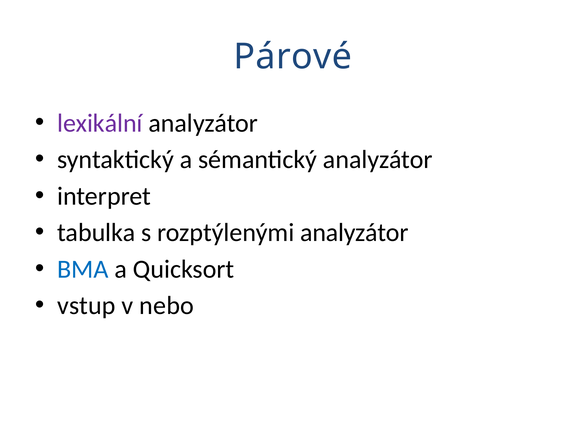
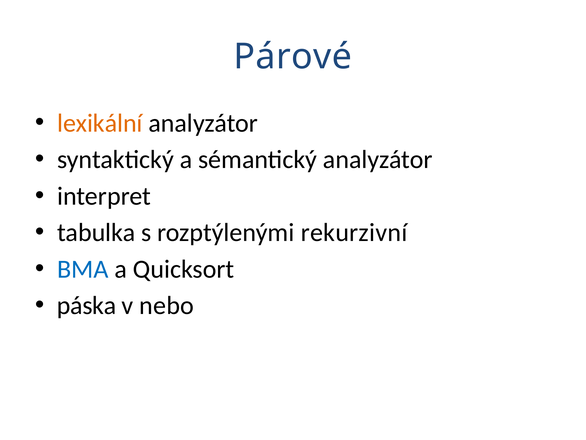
lexikální colour: purple -> orange (100, 123)
rozptýlenými analyzátor: analyzátor -> rekurzivní (354, 232)
vstup: vstup -> páska (87, 305)
